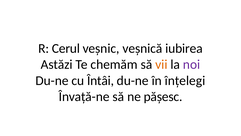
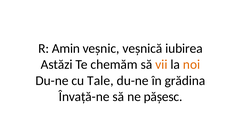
Cerul: Cerul -> Amin (66, 48)
noi colour: purple -> orange (192, 64)
Întâi: Întâi -> Tale (100, 80)
înțelegi: înțelegi -> grădina (185, 80)
